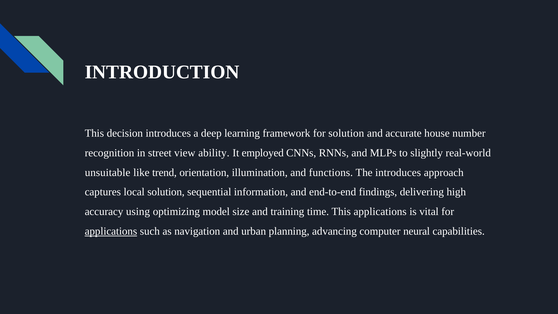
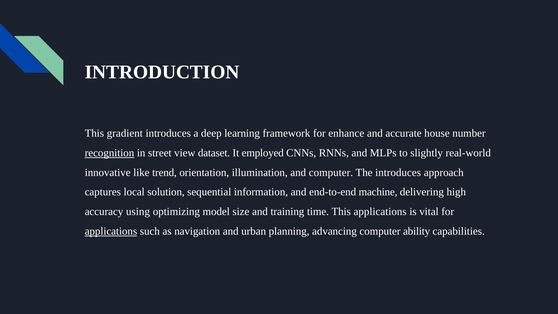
decision: decision -> gradient (125, 133)
for solution: solution -> enhance (346, 133)
recognition underline: none -> present (109, 153)
ability: ability -> dataset (214, 153)
unsuitable: unsuitable -> innovative (108, 172)
and functions: functions -> computer (331, 172)
findings: findings -> machine (378, 192)
neural: neural -> ability (417, 231)
